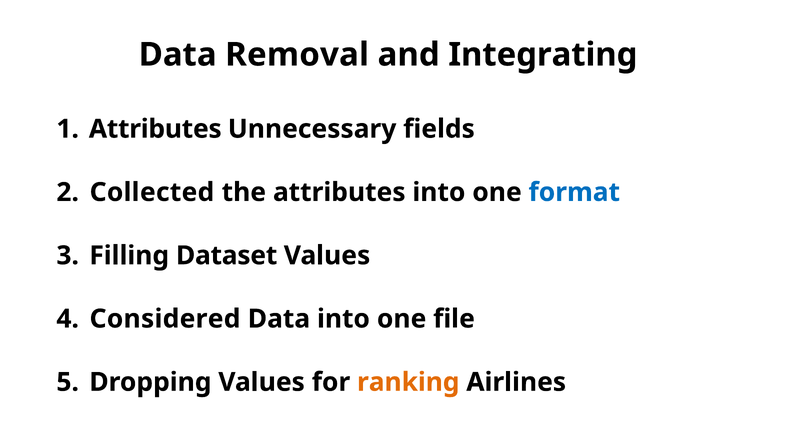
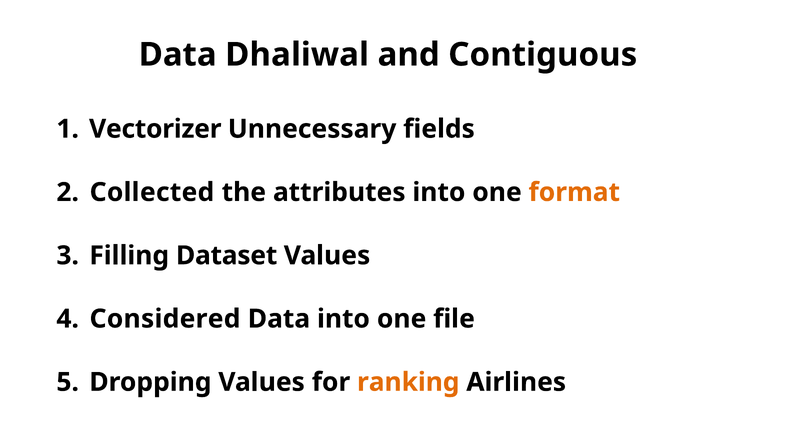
Removal: Removal -> Dhaliwal (297, 55)
Integrating: Integrating -> Contiguous (543, 55)
Attributes: Attributes -> Vectorizer (155, 129)
format colour: blue -> orange (574, 192)
